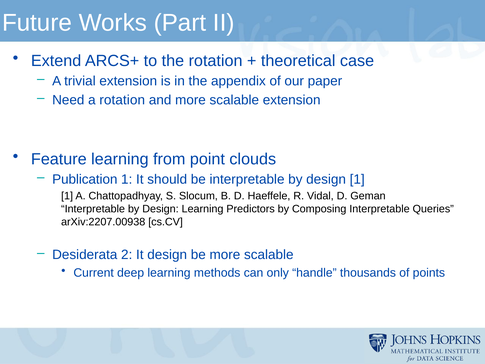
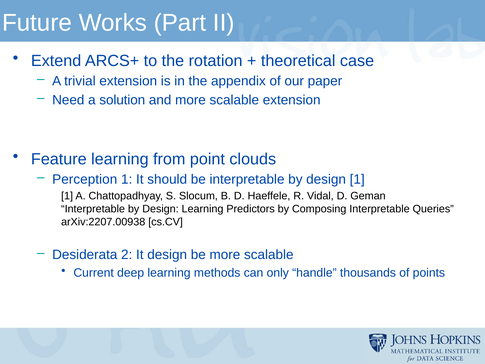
a rotation: rotation -> solution (122, 100)
Publication: Publication -> Perception (85, 179)
